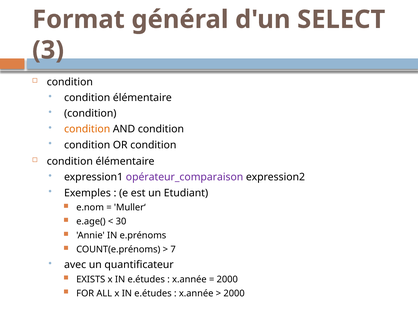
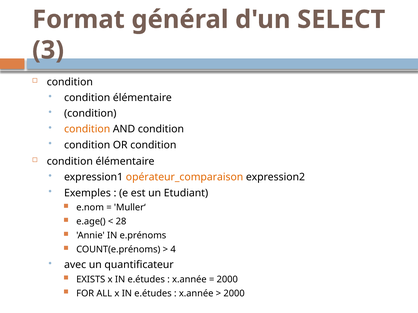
opérateur_comparaison colour: purple -> orange (185, 177)
30: 30 -> 28 (121, 222)
7: 7 -> 4 (173, 250)
